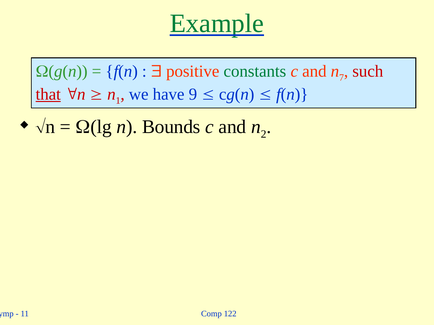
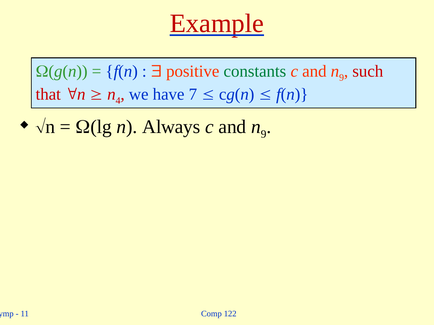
Example colour: green -> red (217, 24)
7: 7 -> 9 (342, 78)
that underline: present -> none (48, 94)
1: 1 -> 4 (118, 101)
9: 9 -> 7 (193, 94)
Bounds: Bounds -> Always (171, 127)
2: 2 -> 9 (264, 134)
